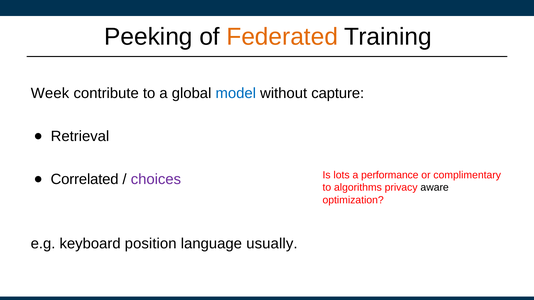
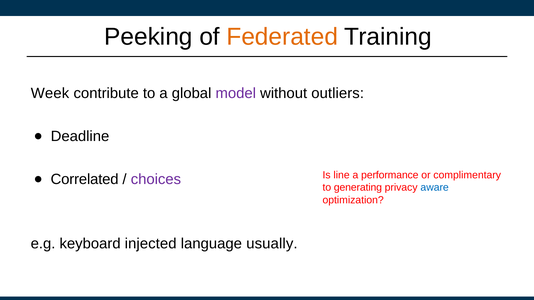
model colour: blue -> purple (236, 94)
capture: capture -> outliers (338, 94)
Retrieval: Retrieval -> Deadline (80, 137)
lots: lots -> line (342, 175)
algorithms: algorithms -> generating (358, 188)
aware colour: black -> blue (435, 188)
position: position -> injected (151, 244)
